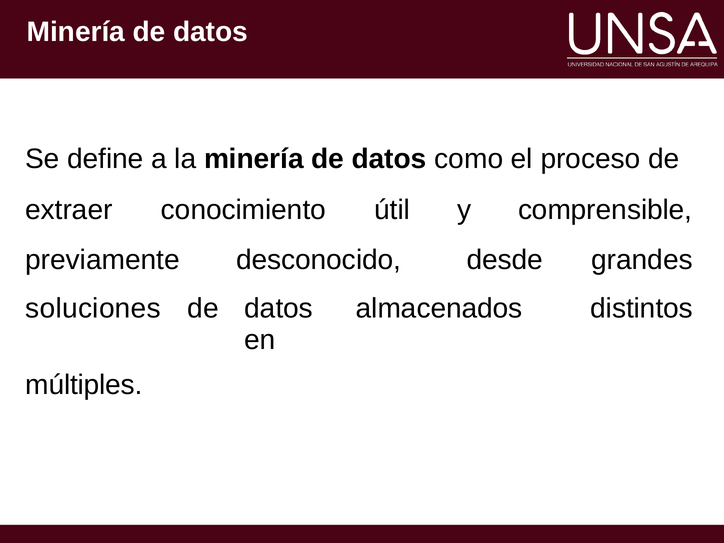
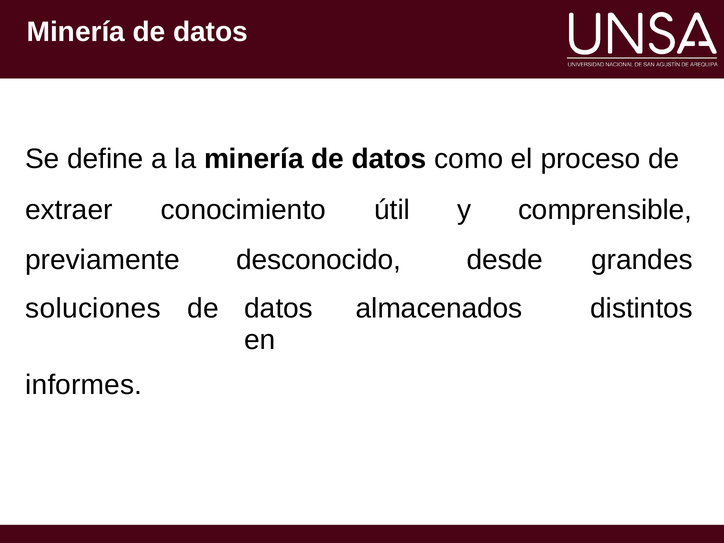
múltiples: múltiples -> informes (84, 385)
